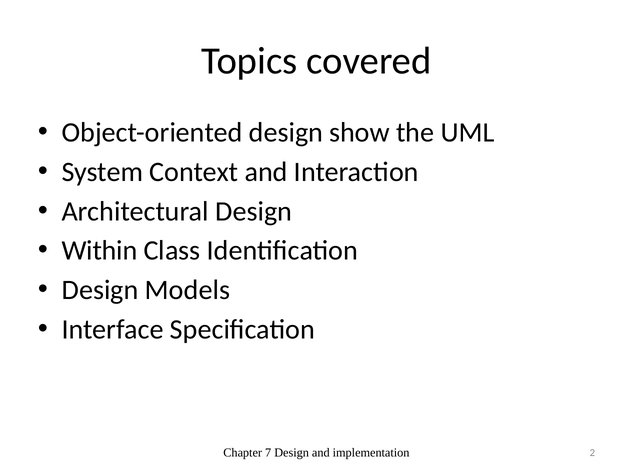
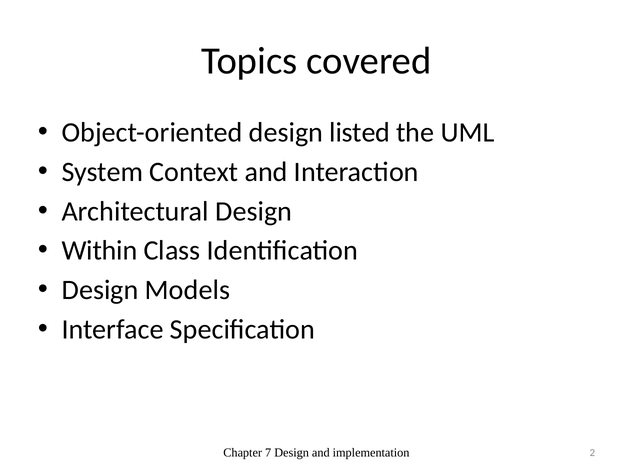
show: show -> listed (360, 133)
